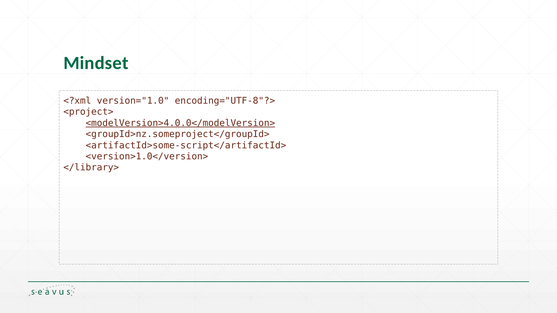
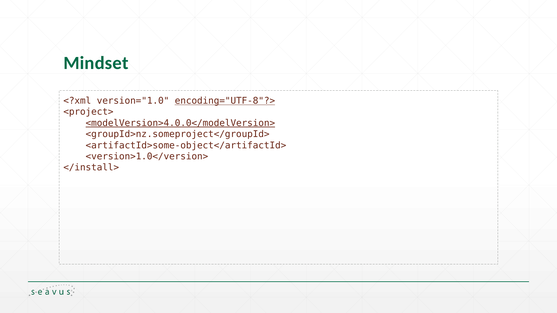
encoding="UTF-8"?> underline: none -> present (225, 101)
<artifactId>some-script</artifactId>: <artifactId>some-script</artifactId> -> <artifactId>some-object</artifactId> (186, 145)
</library>: </library> -> </install> (91, 168)
